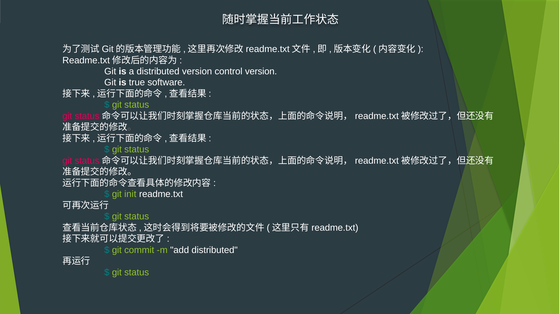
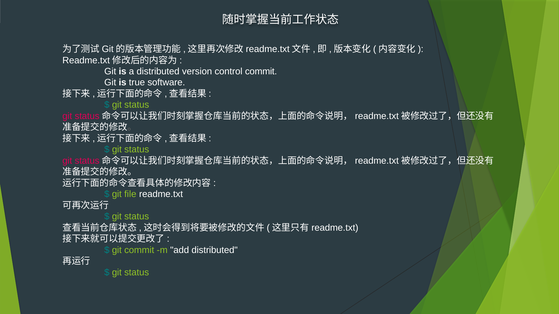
control version: version -> commit (261, 72)
init: init -> file (130, 194)
